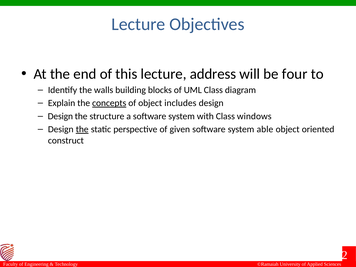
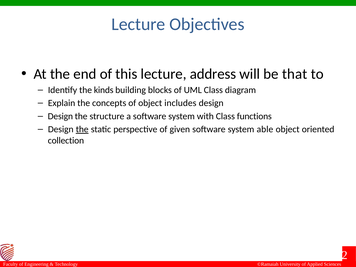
four: four -> that (295, 74)
walls: walls -> kinds (104, 90)
concepts underline: present -> none (109, 103)
windows: windows -> functions (254, 116)
construct: construct -> collection (66, 141)
